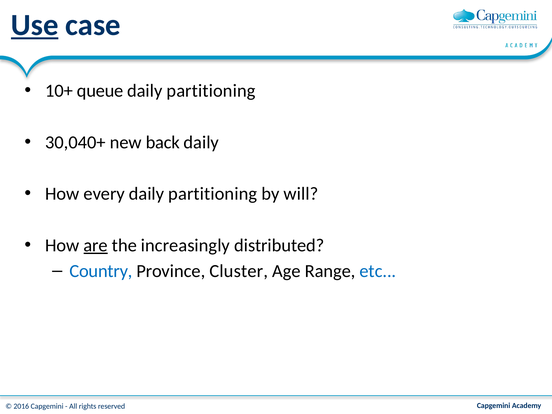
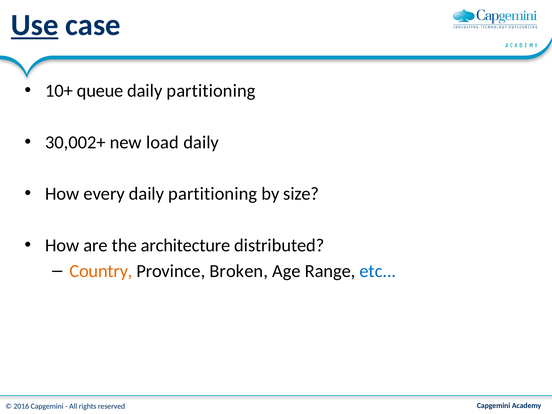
30,040+: 30,040+ -> 30,002+ (75, 142)
back: back -> load (163, 142)
will: will -> size (301, 194)
are underline: present -> none (96, 245)
increasingly: increasingly -> architecture (186, 245)
Country colour: blue -> orange (101, 271)
Cluster: Cluster -> Broken (239, 271)
